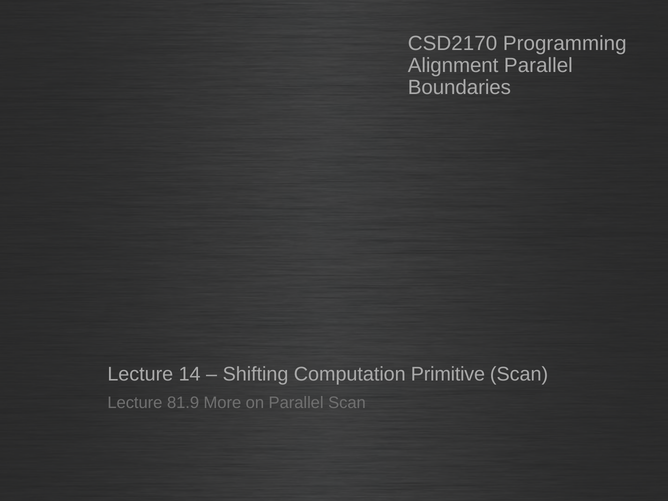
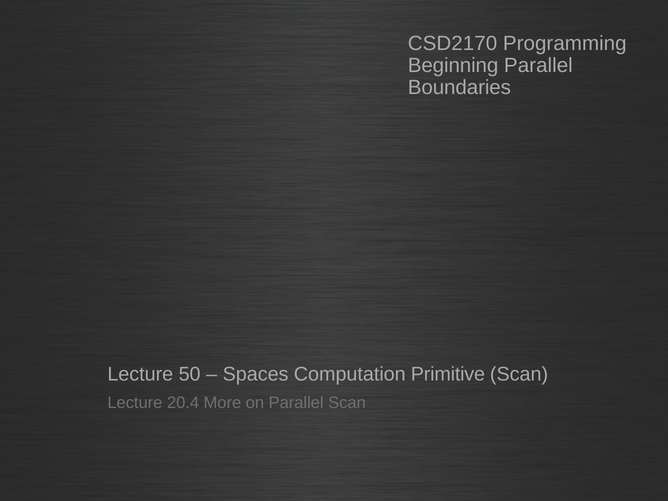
Alignment: Alignment -> Beginning (453, 65)
14: 14 -> 50 (190, 374)
Shifting: Shifting -> Spaces (256, 374)
81.9: 81.9 -> 20.4 (183, 403)
